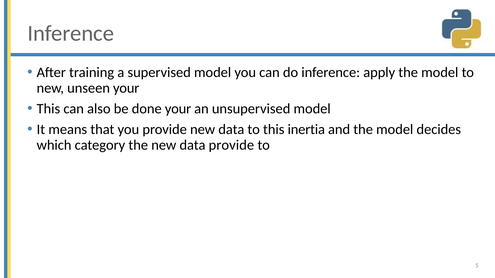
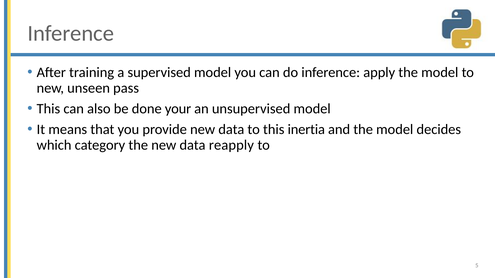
unseen your: your -> pass (126, 88)
data provide: provide -> reapply (231, 145)
